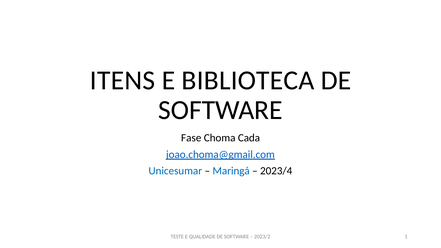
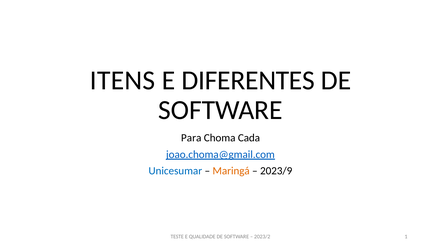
BIBLIOTECA: BIBLIOTECA -> DIFERENTES (248, 80)
Fase: Fase -> Para (191, 138)
Maringá colour: blue -> orange (231, 171)
2023/4: 2023/4 -> 2023/9 (276, 171)
